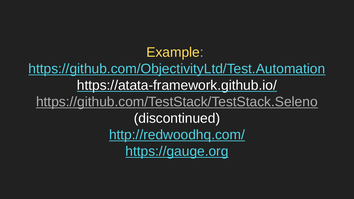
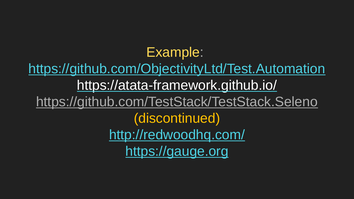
discontinued colour: white -> yellow (177, 118)
